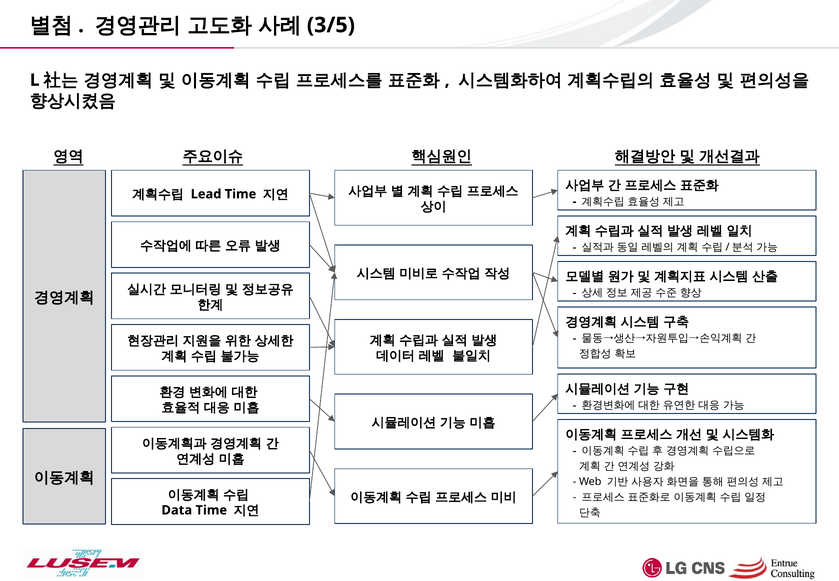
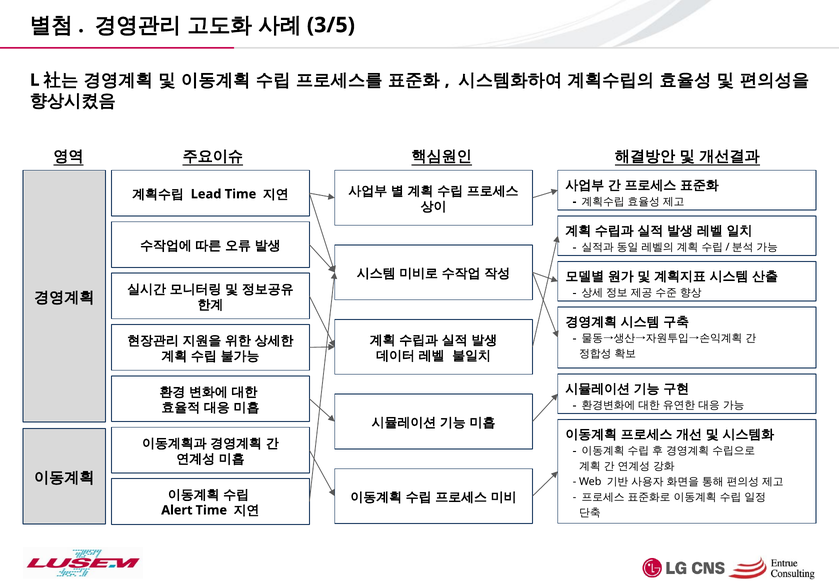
Data: Data -> Alert (177, 510)
